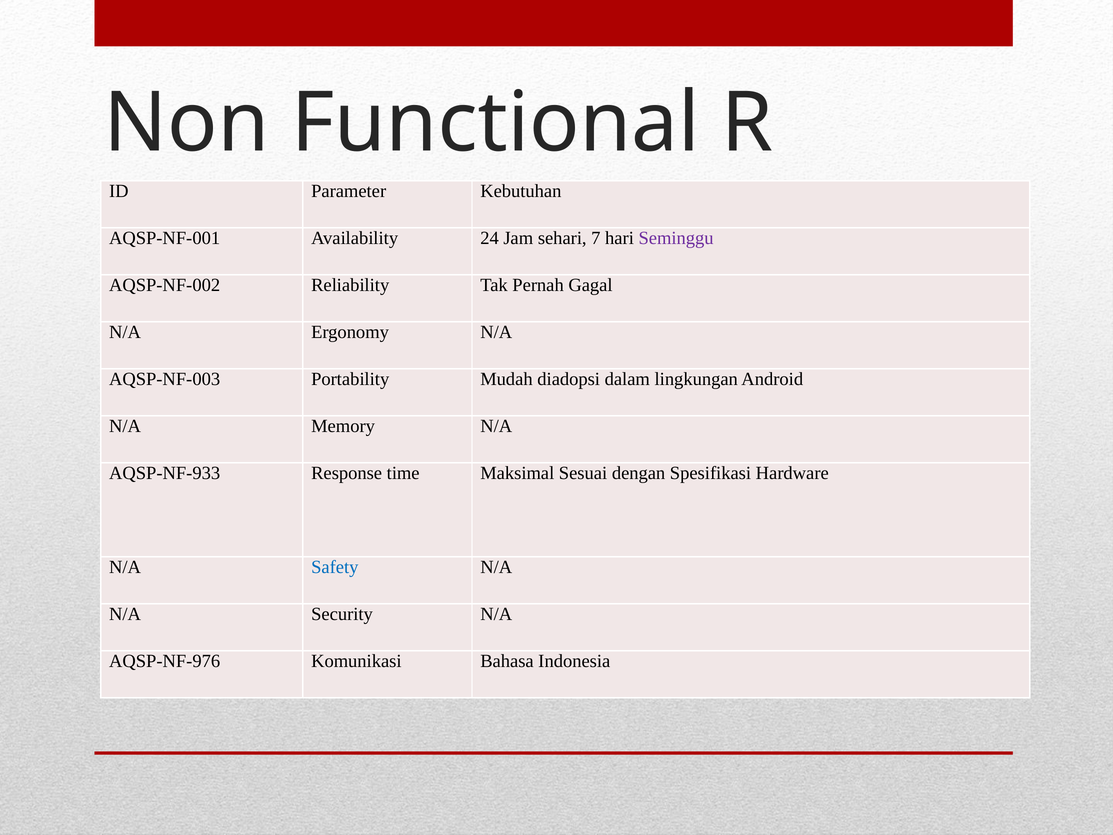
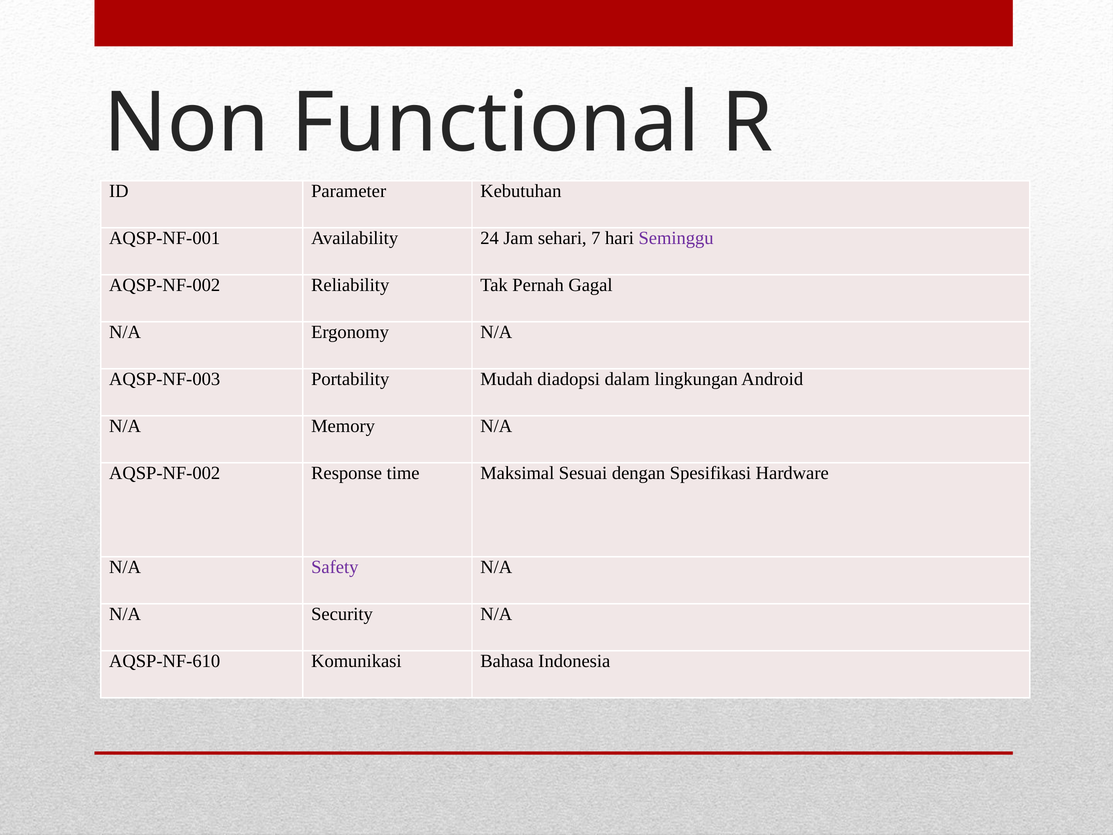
AQSP-NF-933: AQSP-NF-933 -> AQSP-NF-002 (165, 473)
Safety colour: blue -> purple (335, 567)
AQSP-NF-976: AQSP-NF-976 -> AQSP-NF-610 (165, 661)
